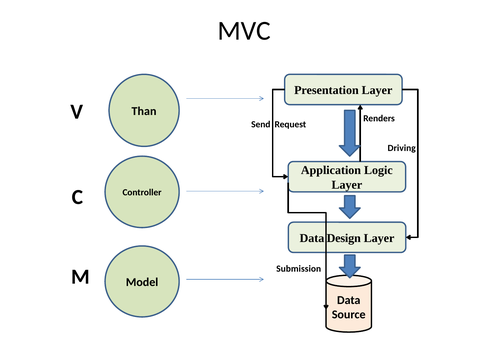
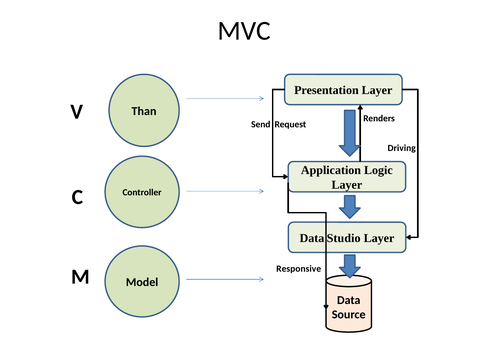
Design: Design -> Studio (344, 238)
Submission: Submission -> Responsive (299, 269)
